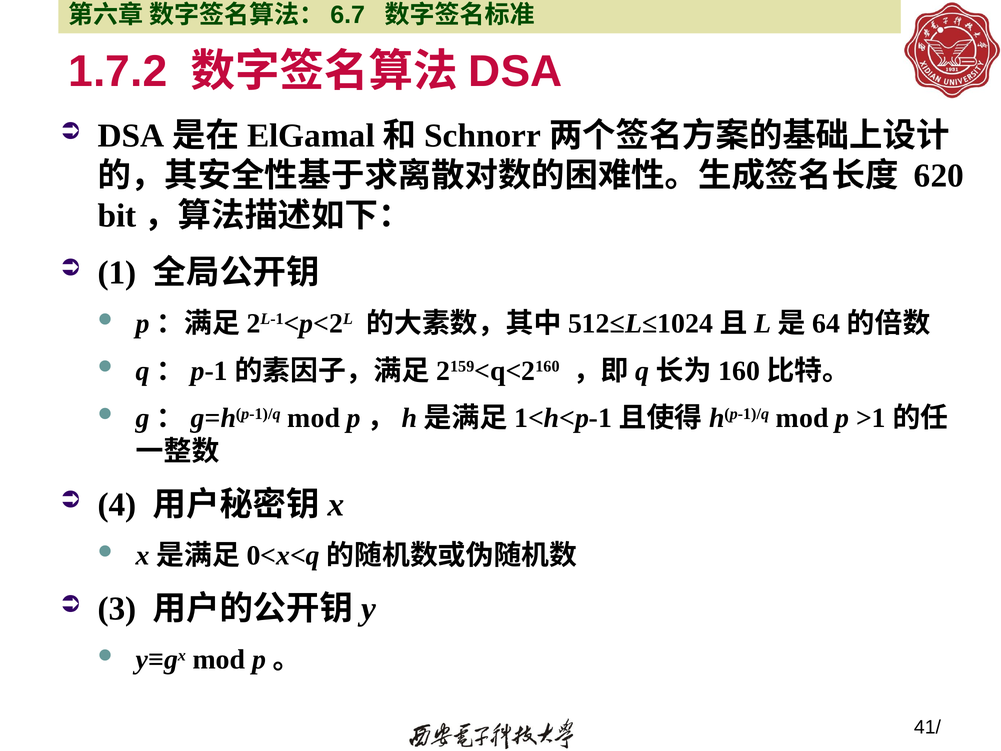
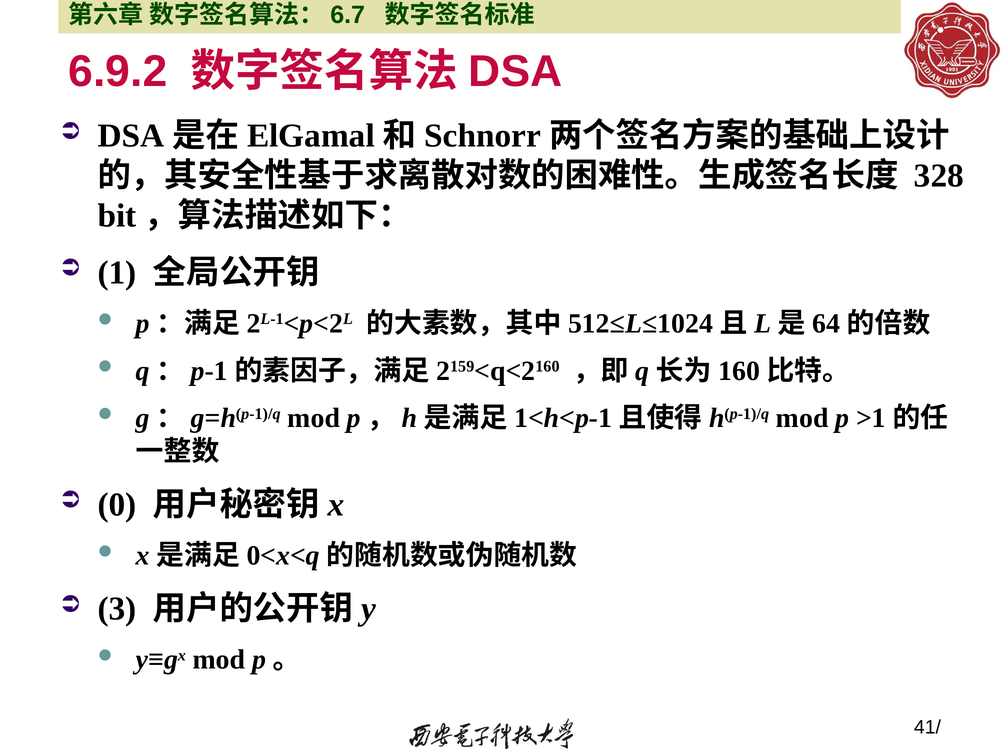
1.7.2: 1.7.2 -> 6.9.2 (118, 71)
620: 620 -> 328 (939, 176)
4: 4 -> 0 (117, 505)
